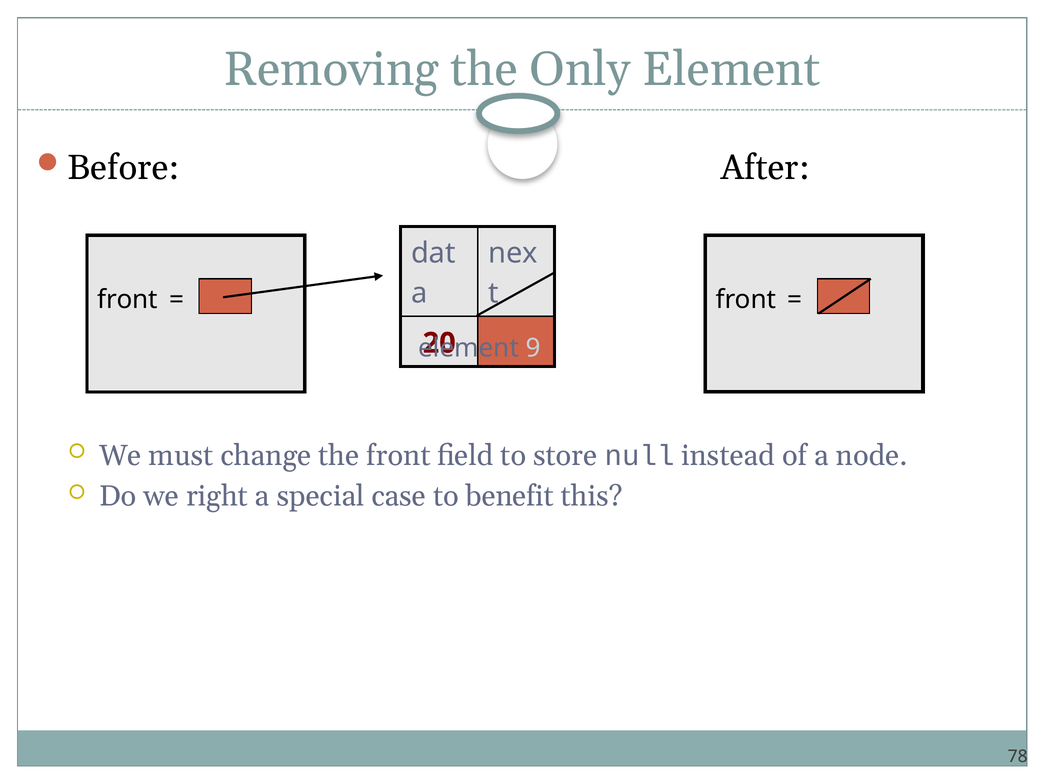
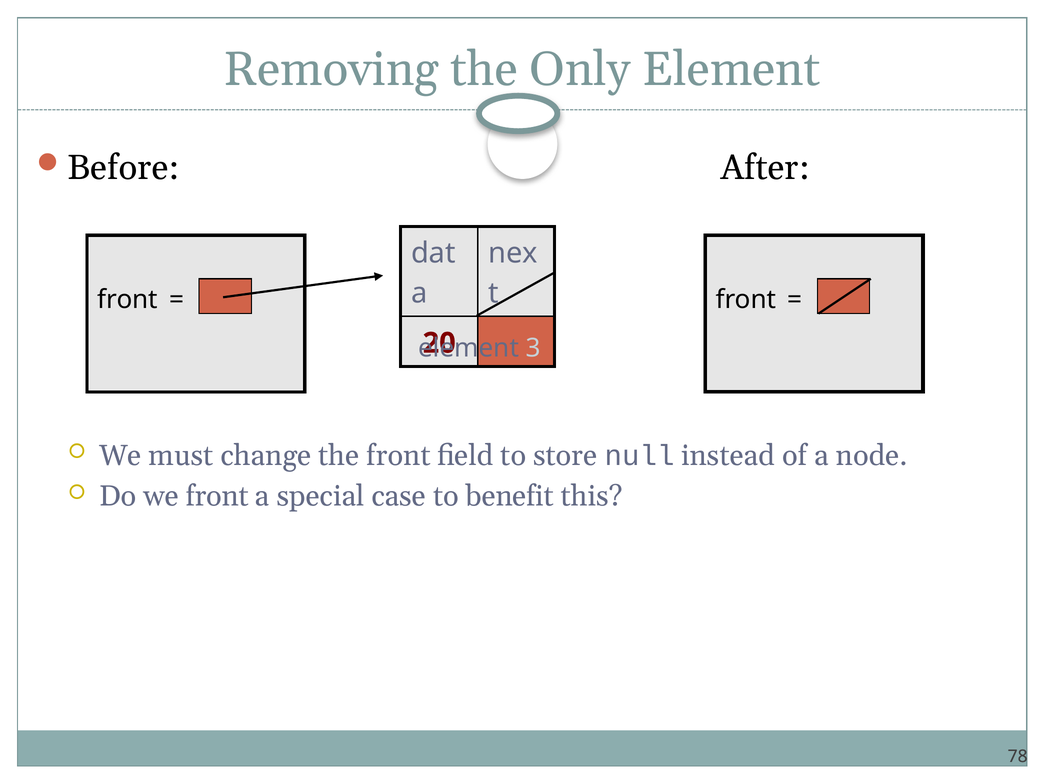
9: 9 -> 3 (533, 348)
we right: right -> front (217, 496)
